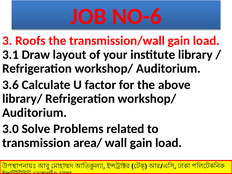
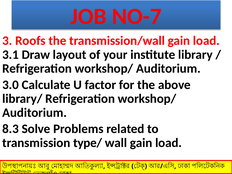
NO-6: NO-6 -> NO-7 (137, 16)
3.6: 3.6 -> 3.0 (11, 85)
3.0: 3.0 -> 8.3 (11, 129)
area/: area/ -> type/ (88, 143)
